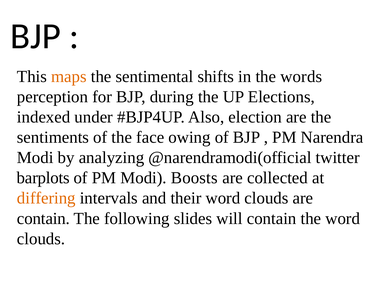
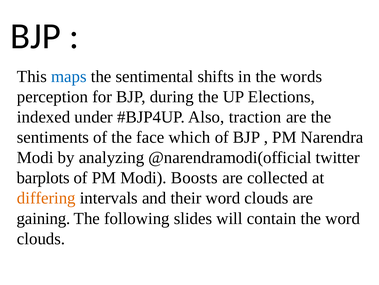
maps colour: orange -> blue (69, 76)
election: election -> traction (255, 117)
owing: owing -> which (189, 137)
contain: contain -> gaining (43, 218)
